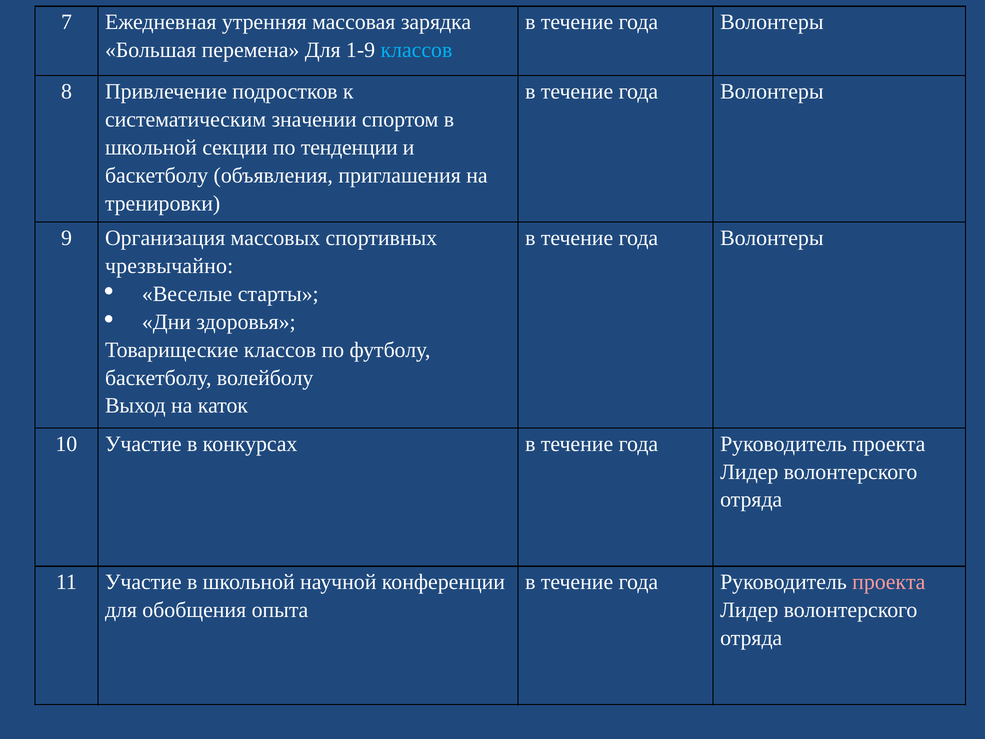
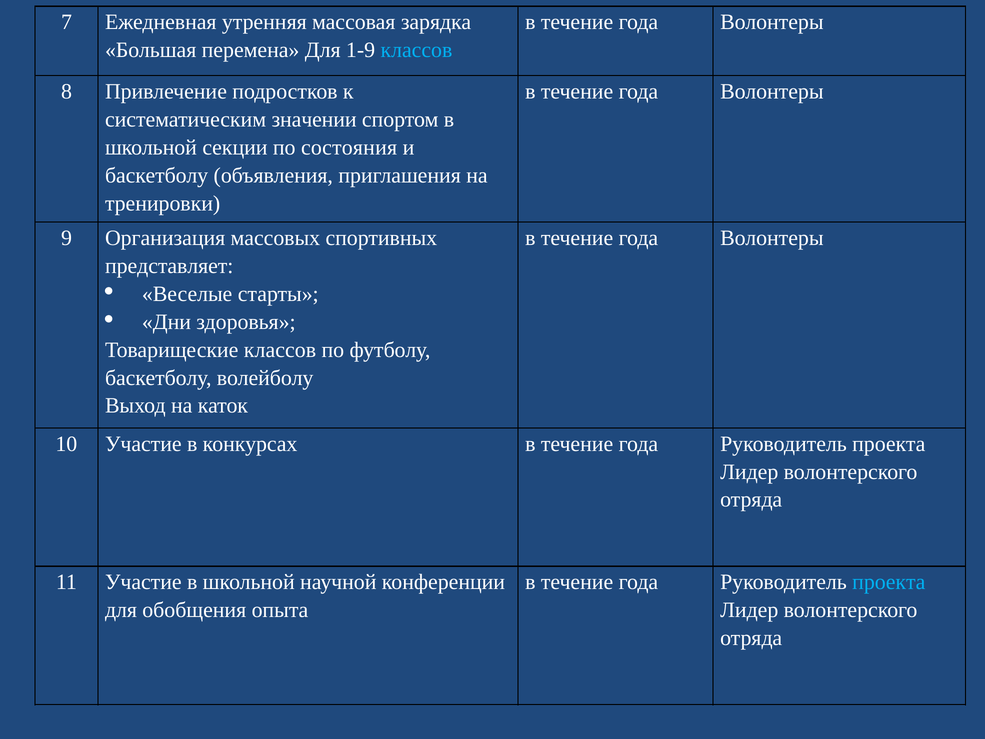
тенденции: тенденции -> состояния (349, 147)
чрезвычайно: чрезвычайно -> представляет (169, 266)
проекта colour: pink -> light blue (889, 582)
